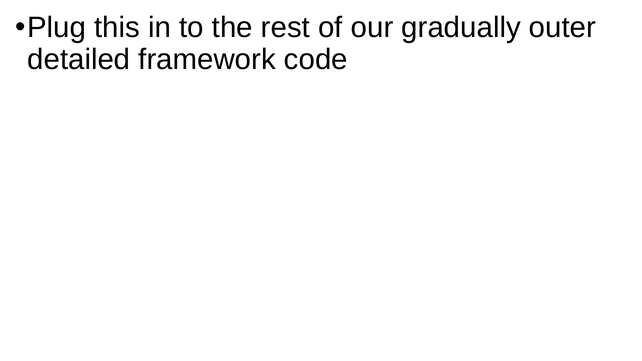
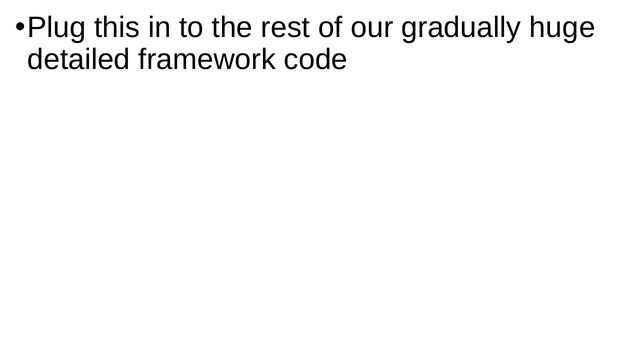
outer: outer -> huge (562, 28)
